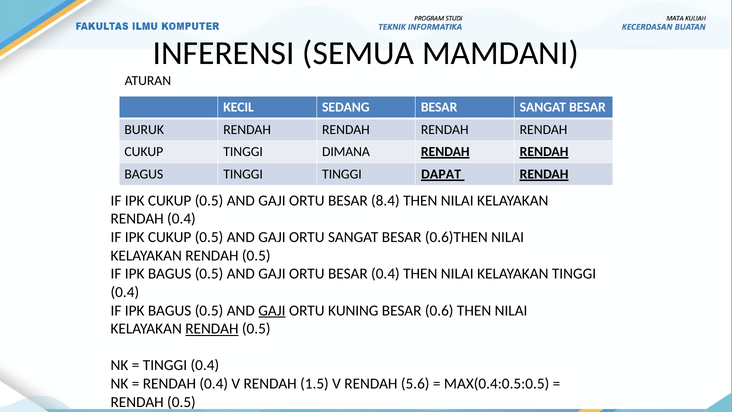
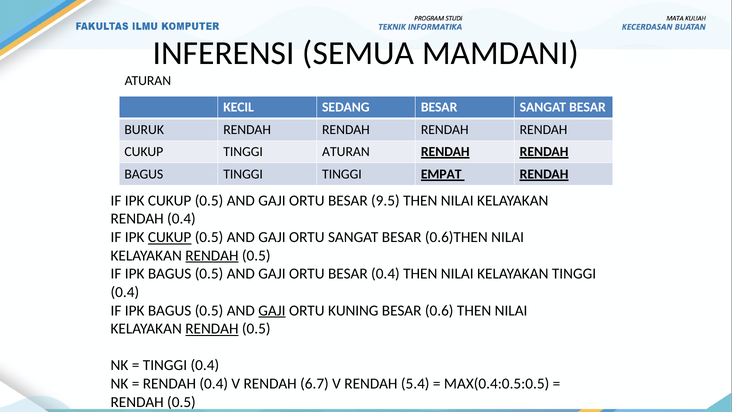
TINGGI DIMANA: DIMANA -> ATURAN (346, 152)
DAPAT: DAPAT -> EMPAT (441, 174)
8.4: 8.4 -> 9.5 (385, 200)
CUKUP underline: none -> present (170, 237)
RENDAH underline: none -> present (212, 255)
1.5: 1.5 -> 6.7 (314, 384)
5.6: 5.6 -> 5.4 (415, 384)
